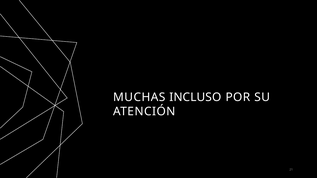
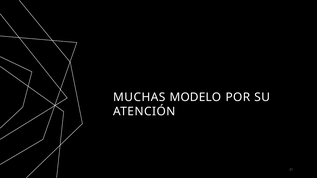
INCLUSO: INCLUSO -> MODELO (195, 97)
